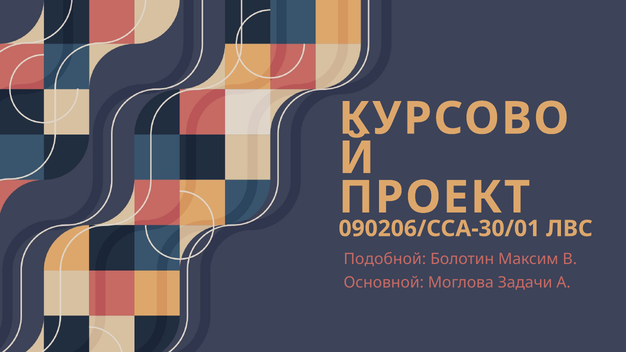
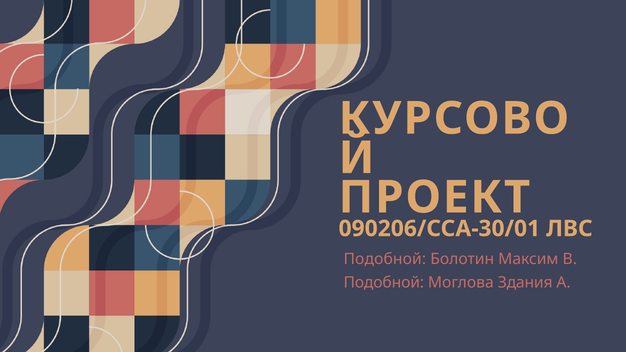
Основной: Основной -> Подобной (384, 282)
Задачи: Задачи -> Здания (525, 282)
